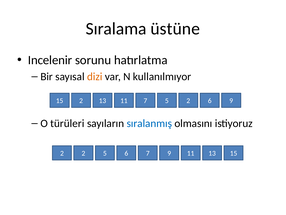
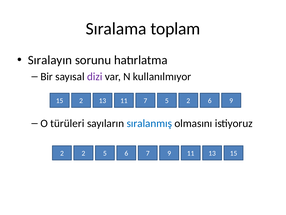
üstüne: üstüne -> toplam (175, 29)
Incelenir: Incelenir -> Sıralayın (50, 60)
dizi colour: orange -> purple (95, 76)
